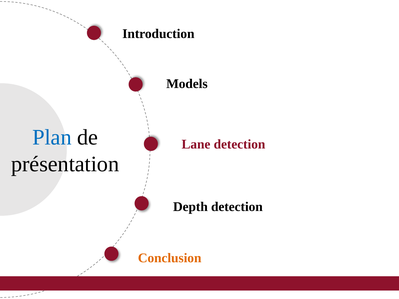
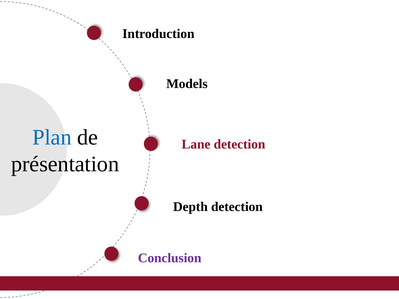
Conclusion colour: orange -> purple (170, 258)
